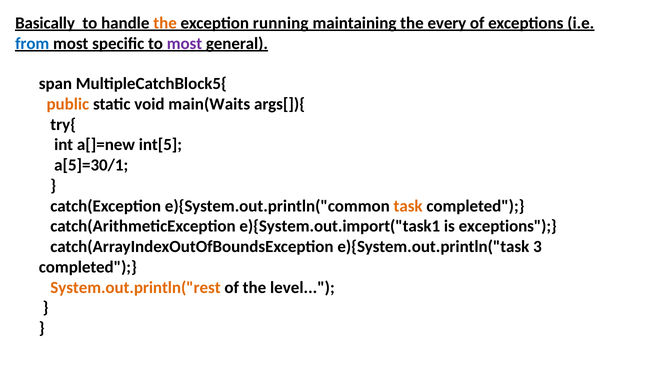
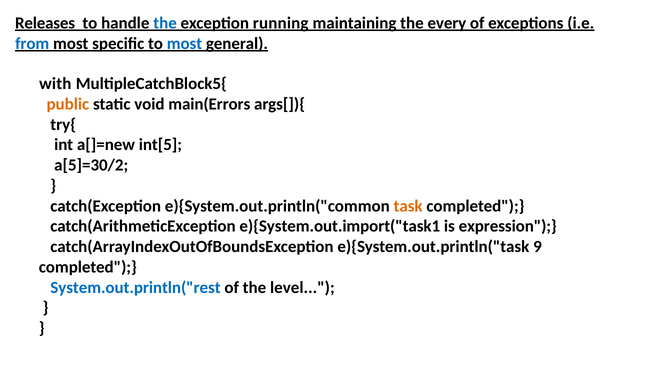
Basically: Basically -> Releases (45, 23)
the colour: orange -> blue (165, 23)
most colour: purple -> blue (184, 43)
span: span -> with (55, 84)
main(Waits: main(Waits -> main(Errors (209, 104)
a[5]=30/1: a[5]=30/1 -> a[5]=30/2 (91, 165)
is exceptions: exceptions -> expression (508, 226)
3: 3 -> 9 (537, 247)
System.out.println("rest colour: orange -> blue (135, 287)
